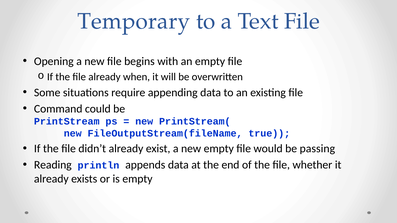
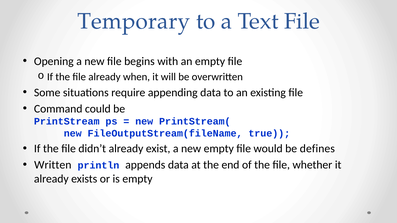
passing: passing -> defines (317, 149)
Reading: Reading -> Written (53, 165)
